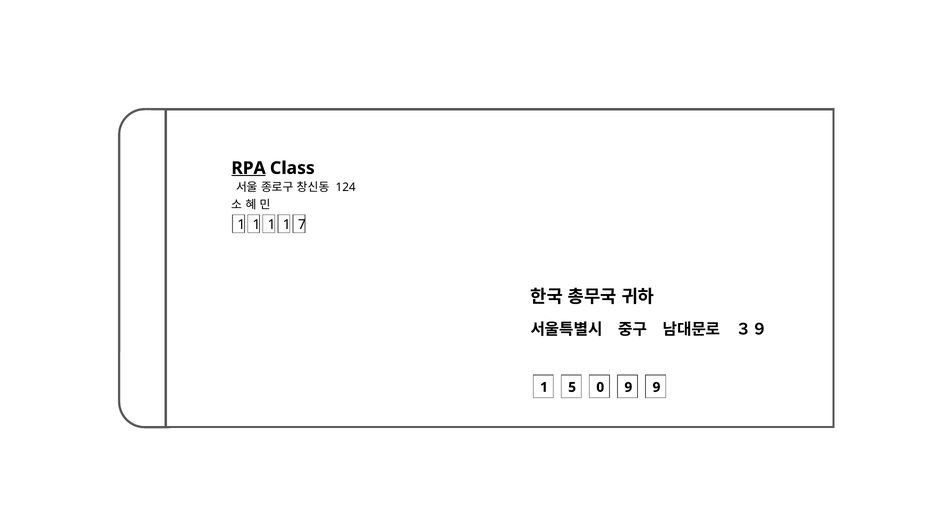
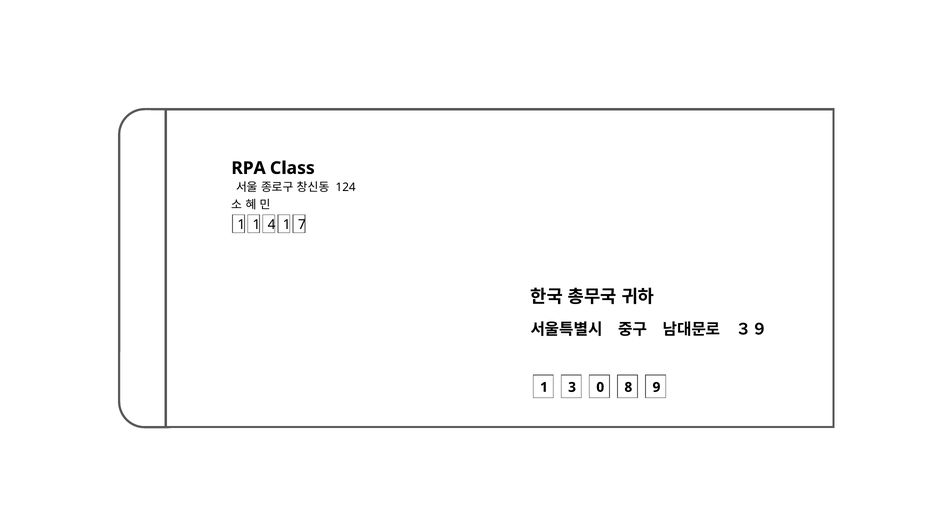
RPA underline: present -> none (248, 168)
1: 1 -> 4 (272, 225)
5: 5 -> 3 (572, 388)
0 9: 9 -> 8 (628, 388)
